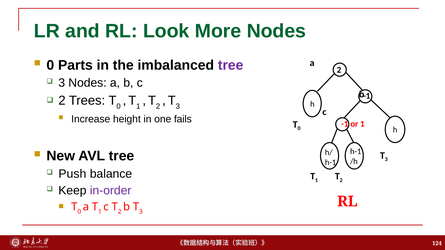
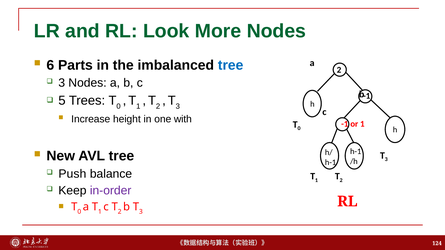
0: 0 -> 6 (50, 65)
tree colour: purple -> blue (231, 65)
2: 2 -> 5 (62, 101)
fails: fails -> with (183, 119)
